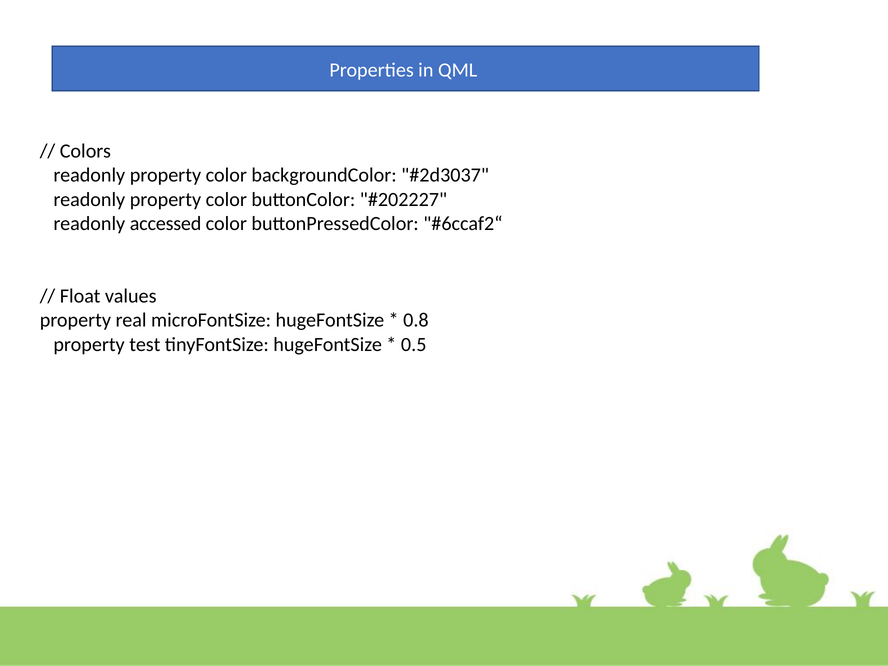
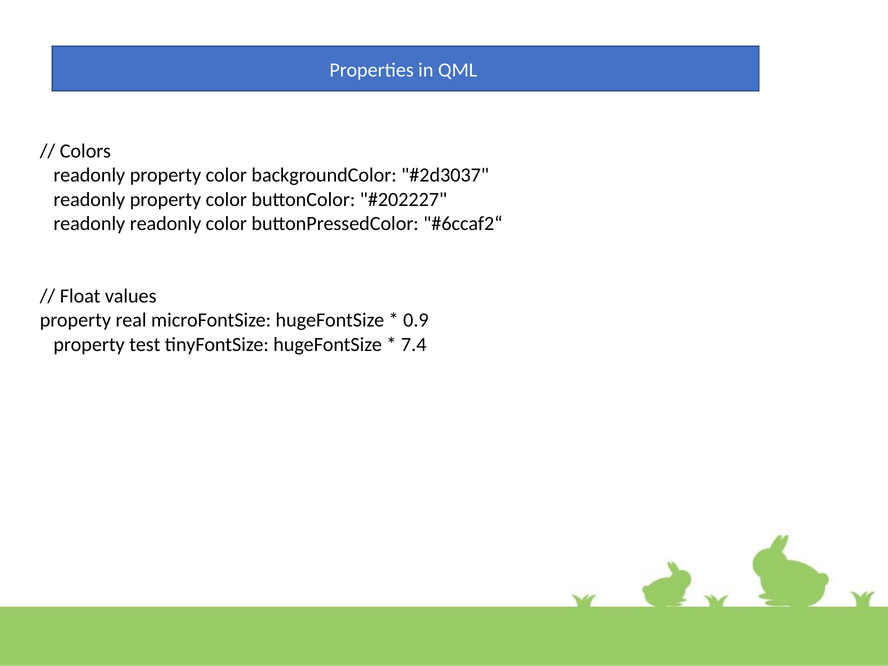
readonly accessed: accessed -> readonly (166, 224)
0.8: 0.8 -> 0.9 (416, 320)
0.5: 0.5 -> 7.4 (414, 344)
